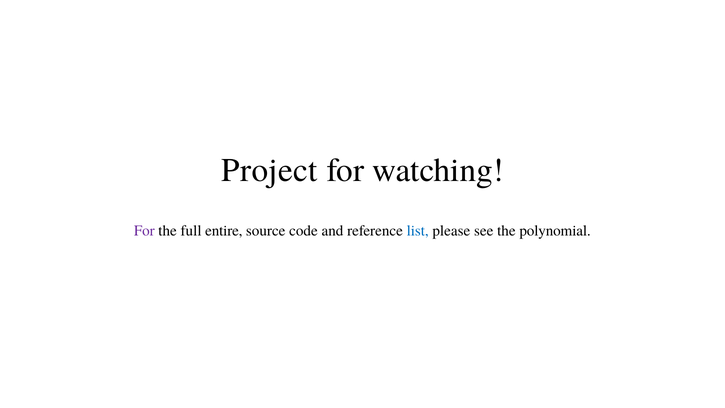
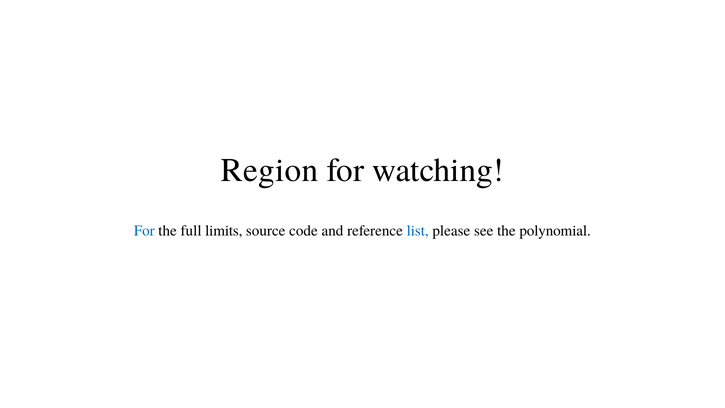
Project: Project -> Region (269, 170)
For colour: purple -> blue (144, 231)
entire: entire -> limits (224, 231)
